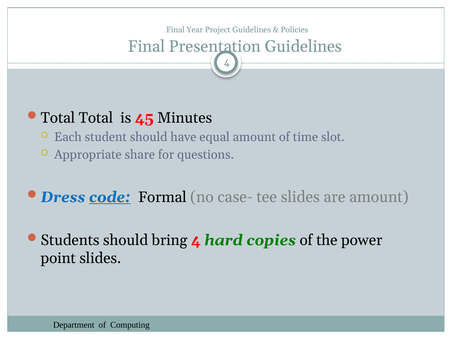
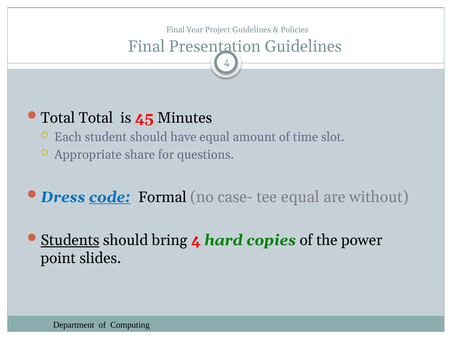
tee slides: slides -> equal (300, 197)
are amount: amount -> without (379, 197)
Students underline: none -> present (70, 240)
